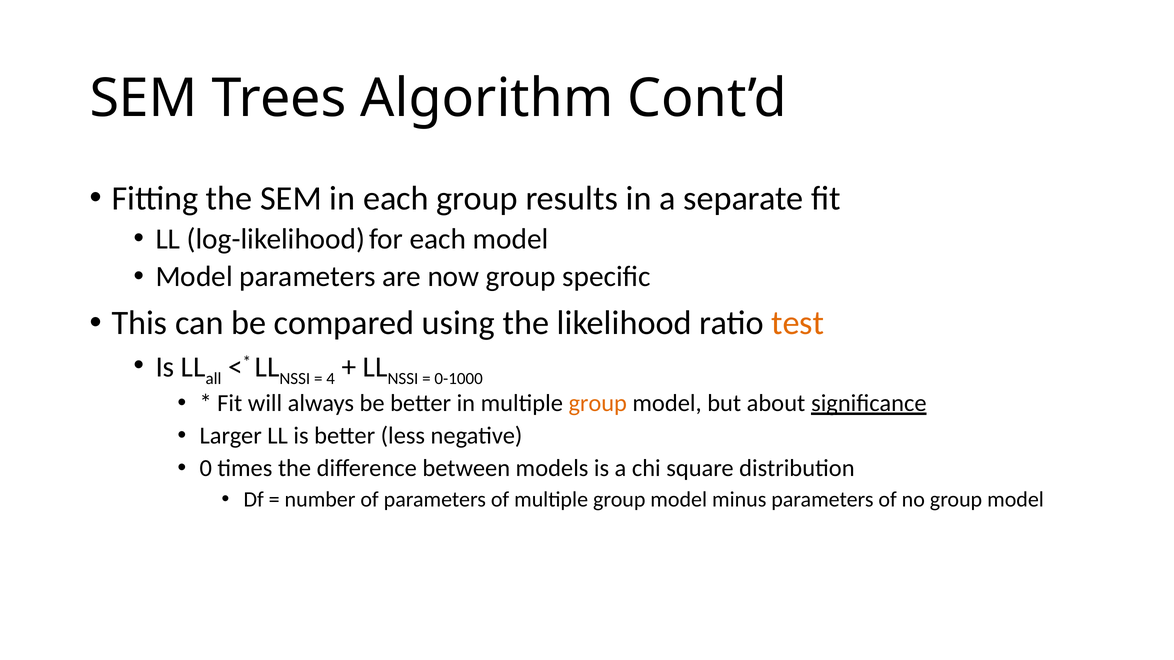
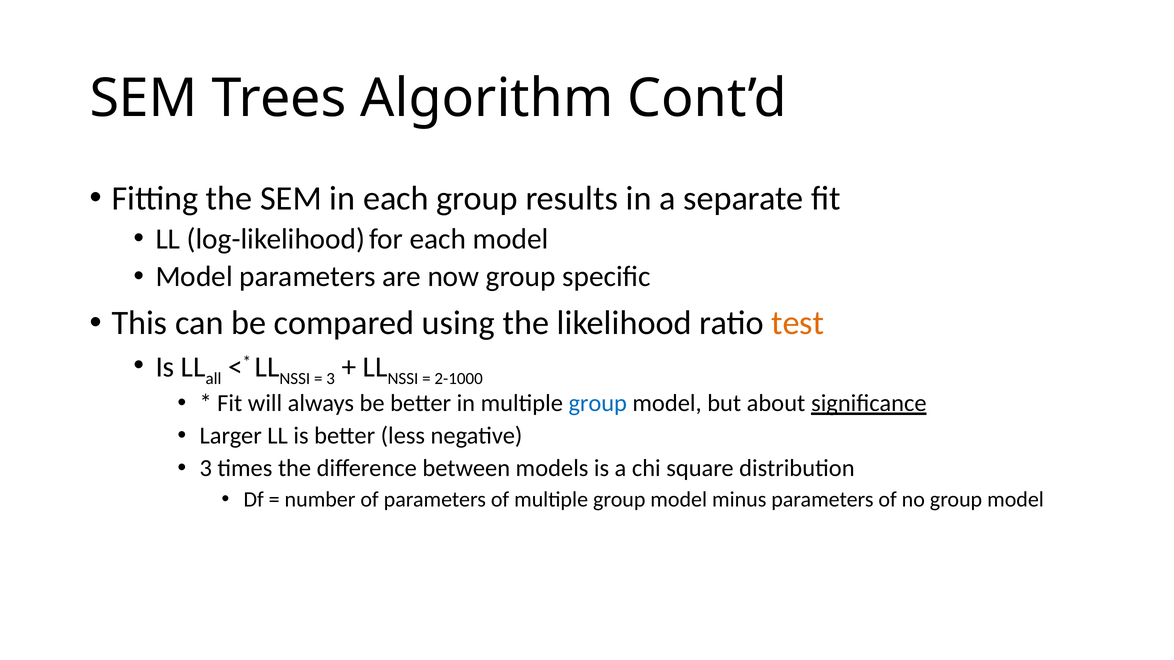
4: 4 -> 3 (331, 379)
0-1000: 0-1000 -> 2-1000 (459, 379)
group colour: orange -> blue (598, 403)
0: 0 -> 3 (206, 468)
